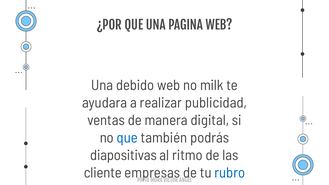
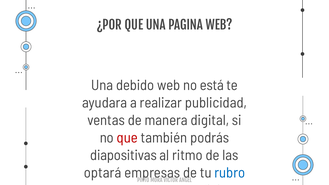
milk: milk -> está (212, 85)
que colour: blue -> red (127, 138)
cliente: cliente -> optará (103, 173)
